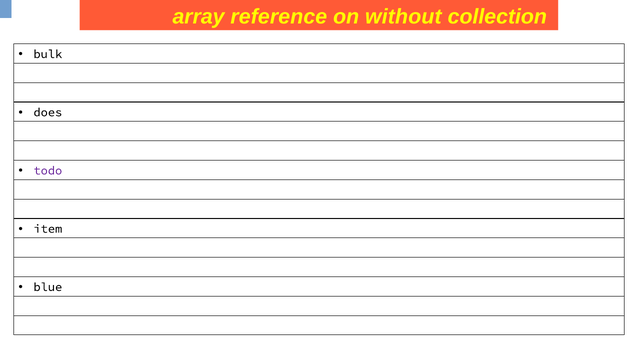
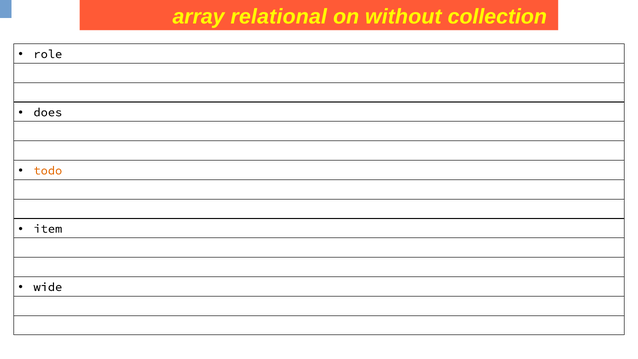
reference: reference -> relational (279, 17)
bulk: bulk -> role (48, 54)
todo colour: purple -> orange (48, 170)
blue: blue -> wide (48, 287)
